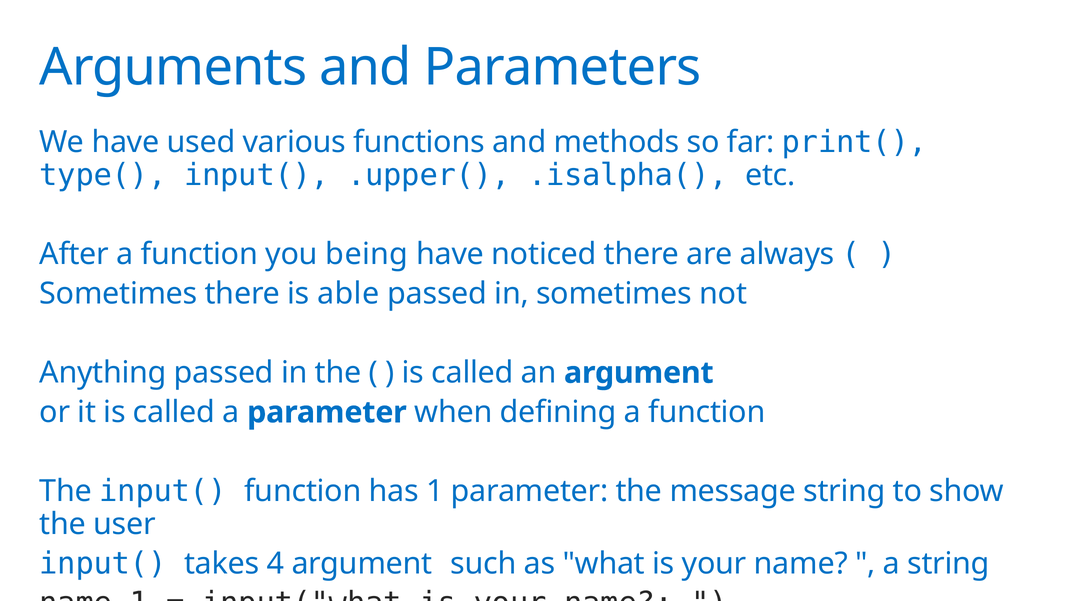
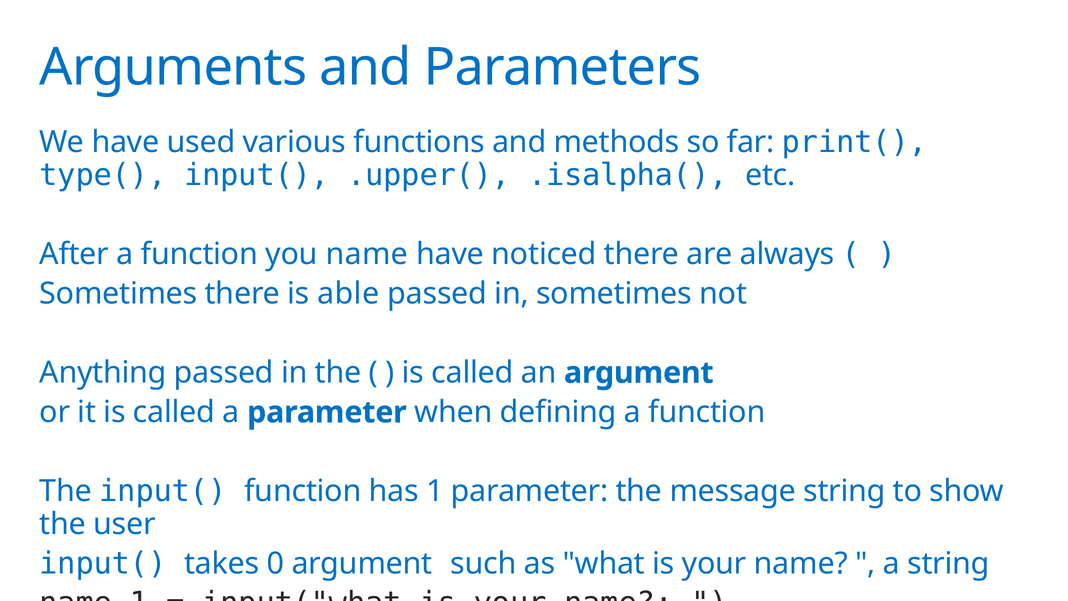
you being: being -> name (367, 254)
4: 4 -> 0 (275, 564)
